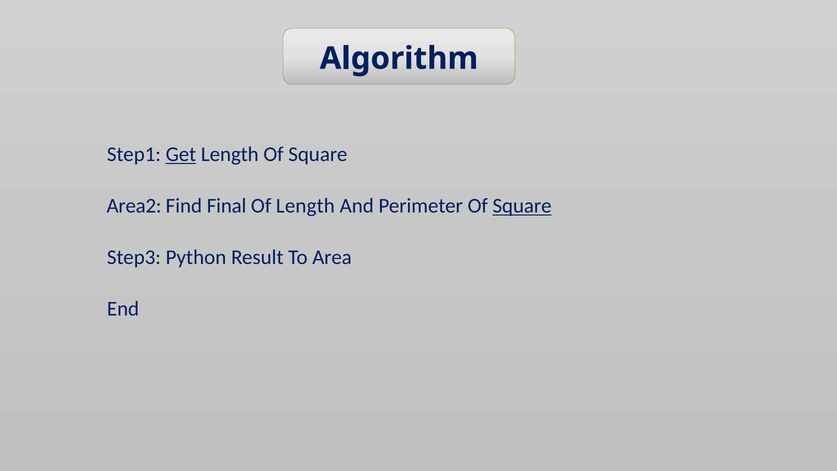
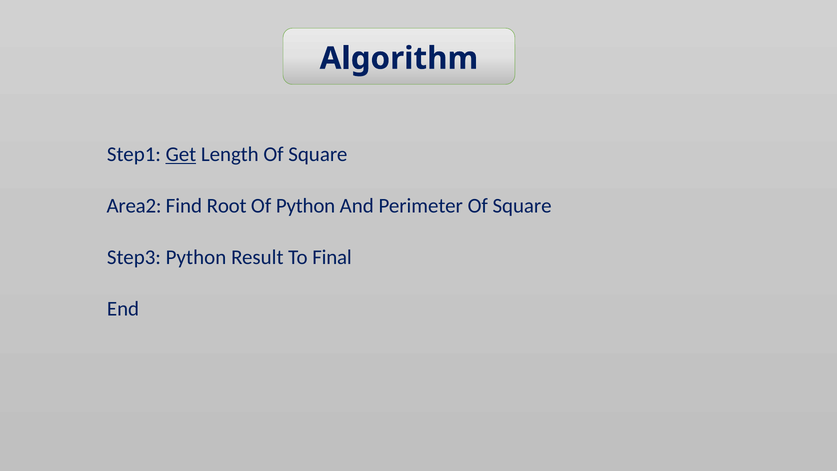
Final: Final -> Root (227, 206)
Of Length: Length -> Python (306, 206)
Square underline: present -> none (522, 206)
Area: Area -> Final (332, 257)
